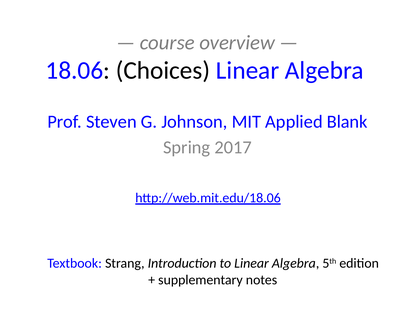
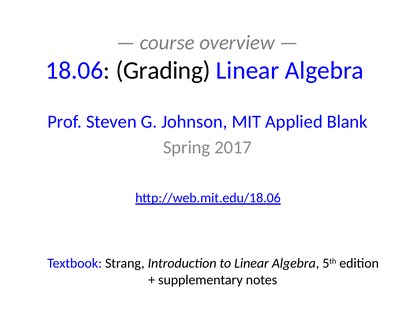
Choices: Choices -> Grading (163, 71)
